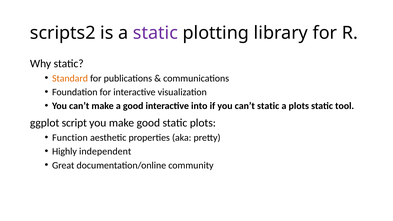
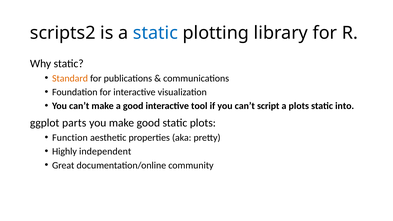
static colour: purple -> blue (155, 33)
into: into -> tool (199, 106)
can’t static: static -> script (268, 106)
tool: tool -> into (345, 106)
script: script -> parts (74, 123)
